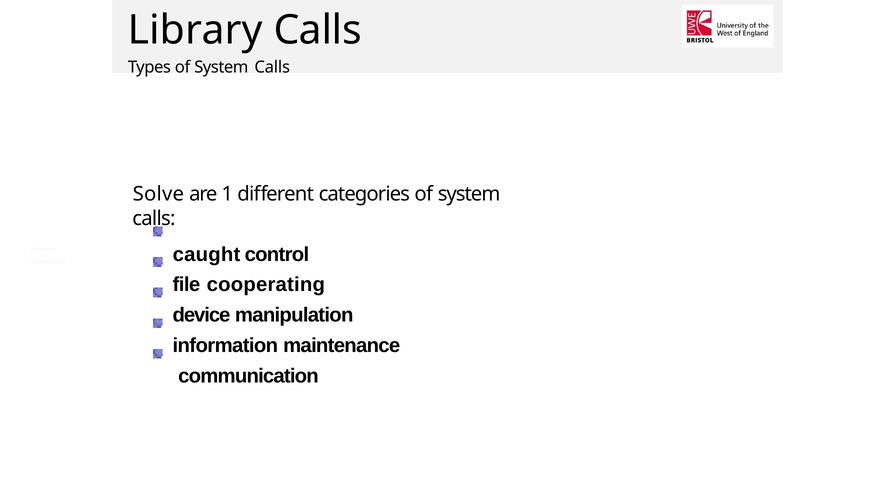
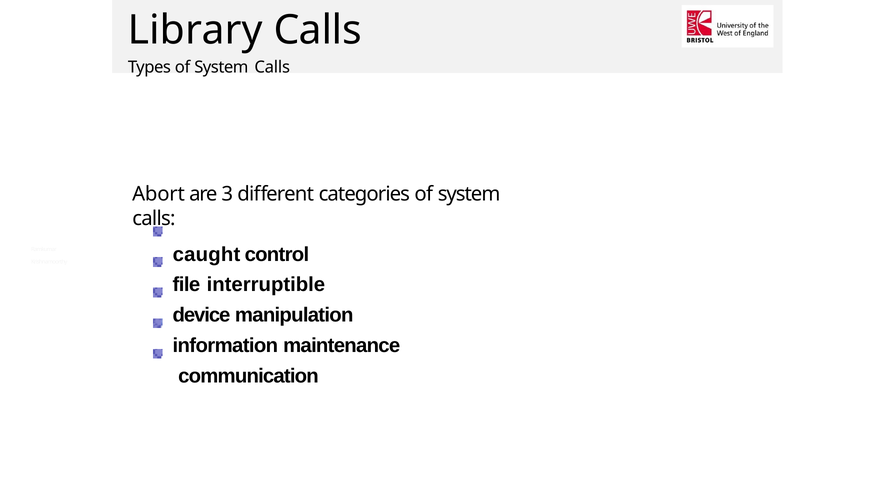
Solve: Solve -> Abort (159, 194)
1: 1 -> 3 (227, 194)
cooperating: cooperating -> interruptible (266, 285)
